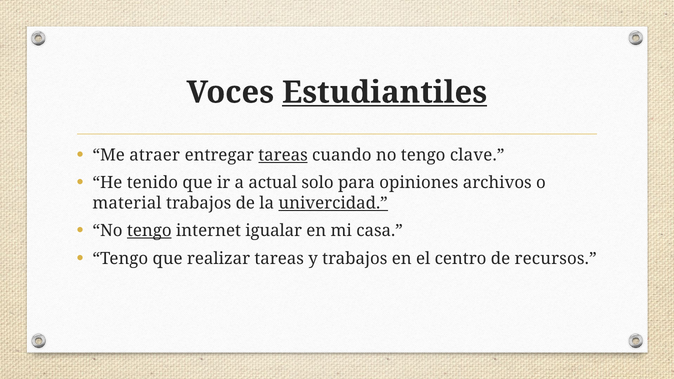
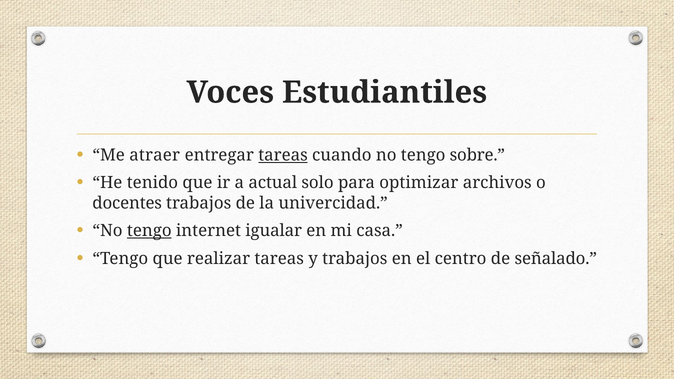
Estudiantiles underline: present -> none (385, 92)
clave: clave -> sobre (477, 155)
opiniones: opiniones -> optimizar (419, 183)
material: material -> docentes (127, 203)
univercidad underline: present -> none (333, 203)
recursos: recursos -> señalado (556, 259)
